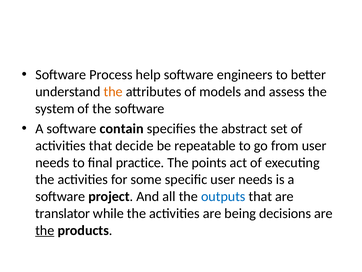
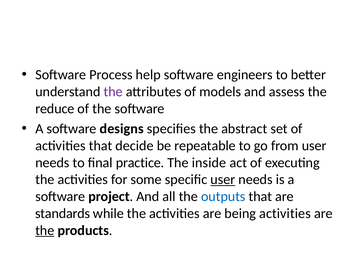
the colour: orange -> purple (113, 91)
system: system -> reduce (55, 108)
contain: contain -> designs (122, 129)
points: points -> inside (209, 162)
user underline: none -> present (223, 179)
translator: translator -> standards (63, 213)
being decisions: decisions -> activities (285, 213)
